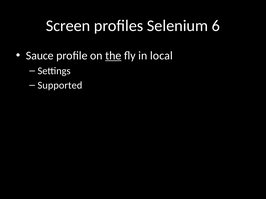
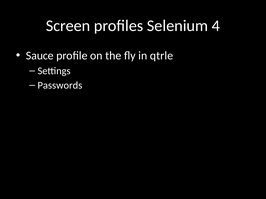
6: 6 -> 4 (216, 26)
the underline: present -> none (113, 56)
local: local -> qtrle (161, 56)
Supported: Supported -> Passwords (60, 86)
